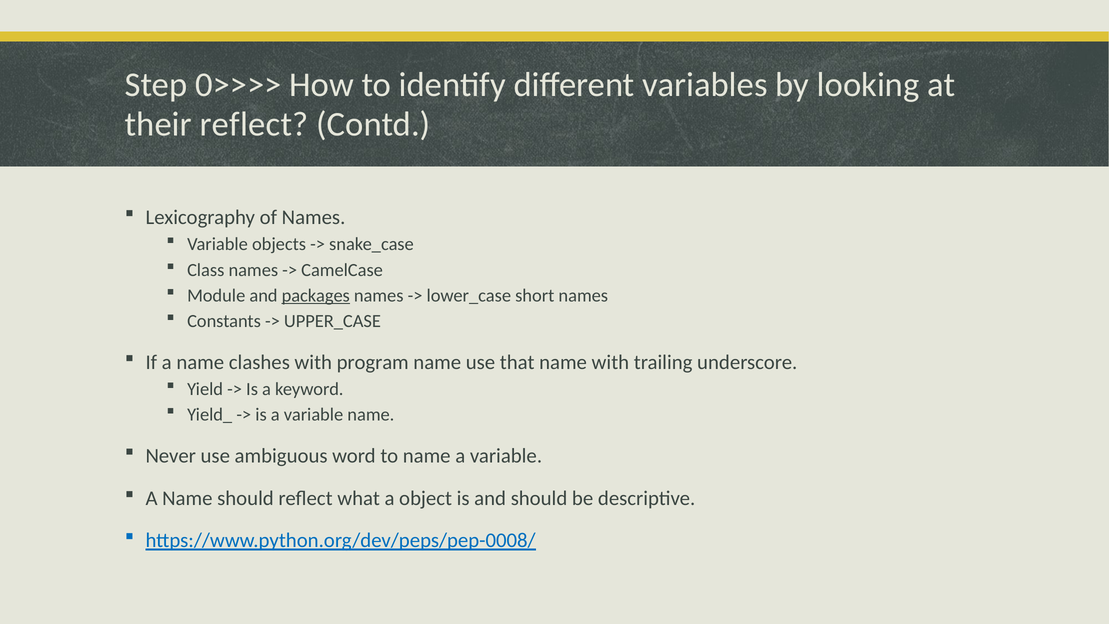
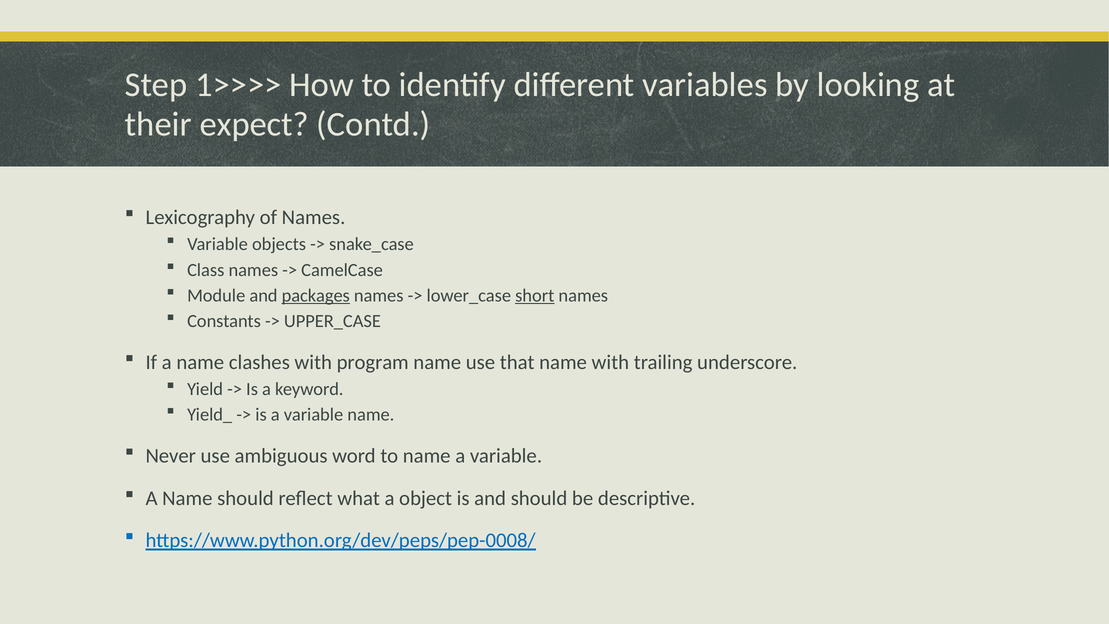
0>>>>: 0>>>> -> 1>>>> (238, 85)
their reflect: reflect -> expect (254, 124)
short underline: none -> present (535, 295)
